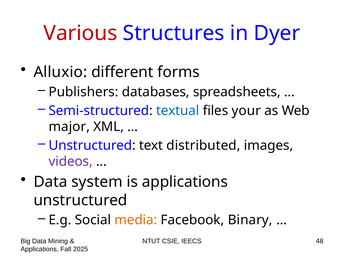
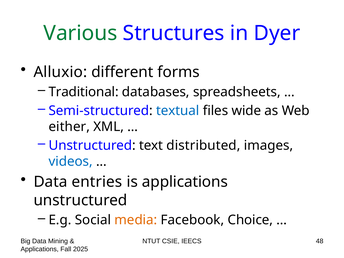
Various colour: red -> green (80, 33)
Publishers: Publishers -> Traditional (84, 92)
your: your -> wide (246, 111)
major: major -> either (69, 127)
videos colour: purple -> blue (71, 162)
system: system -> entries (97, 182)
Binary: Binary -> Choice (250, 220)
